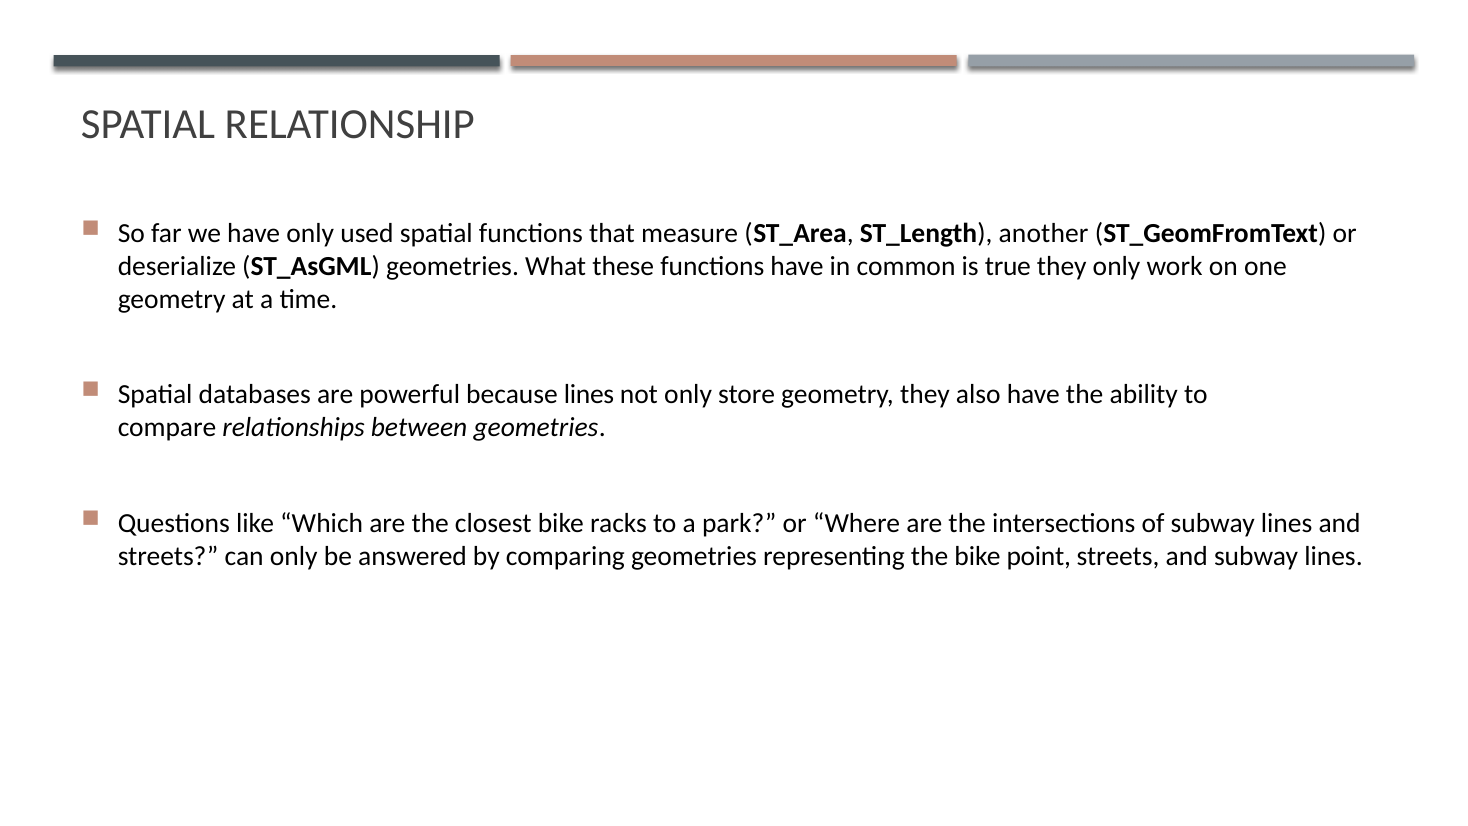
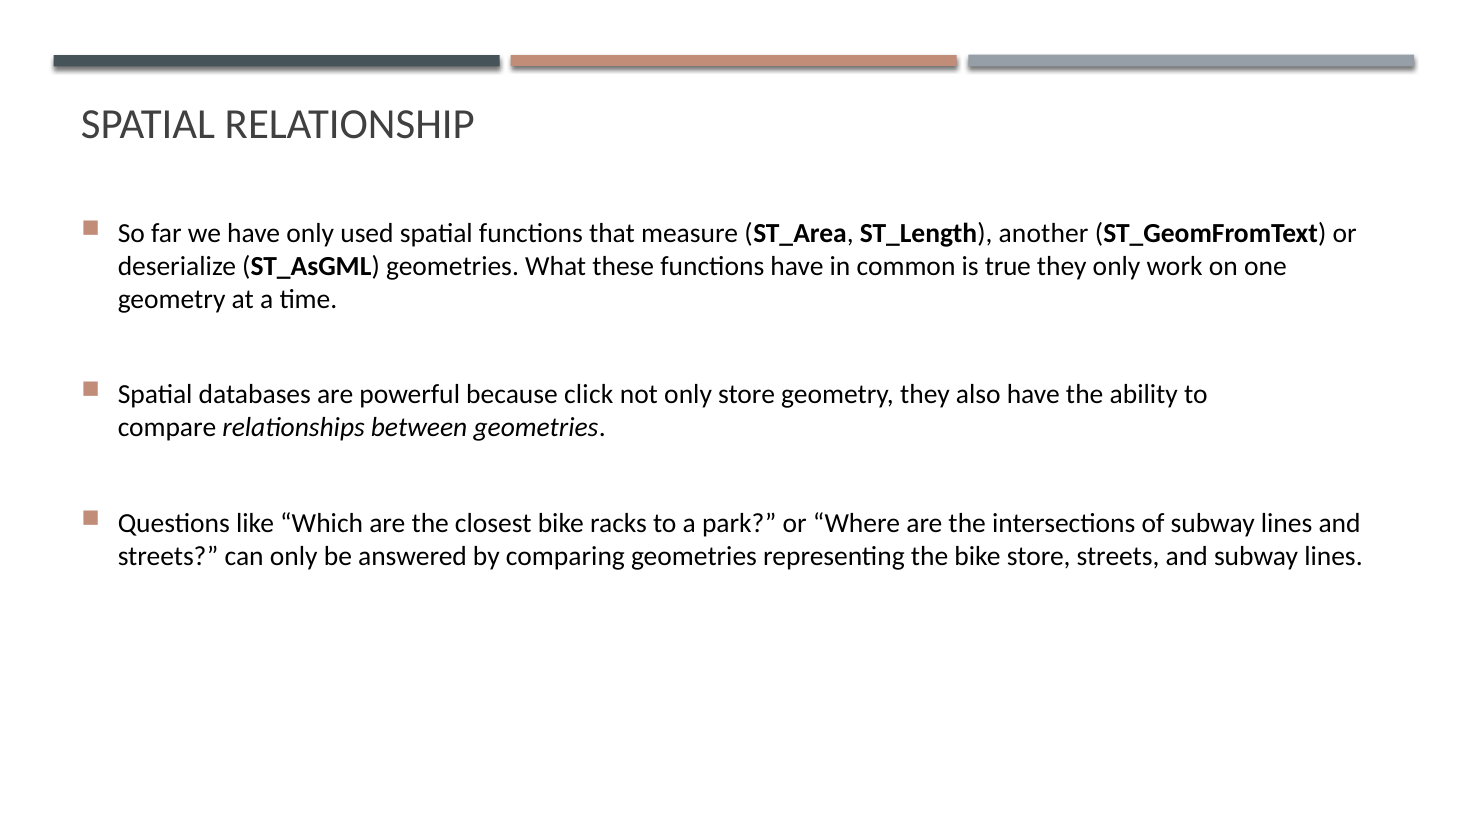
because lines: lines -> click (589, 395)
bike point: point -> store (1039, 556)
